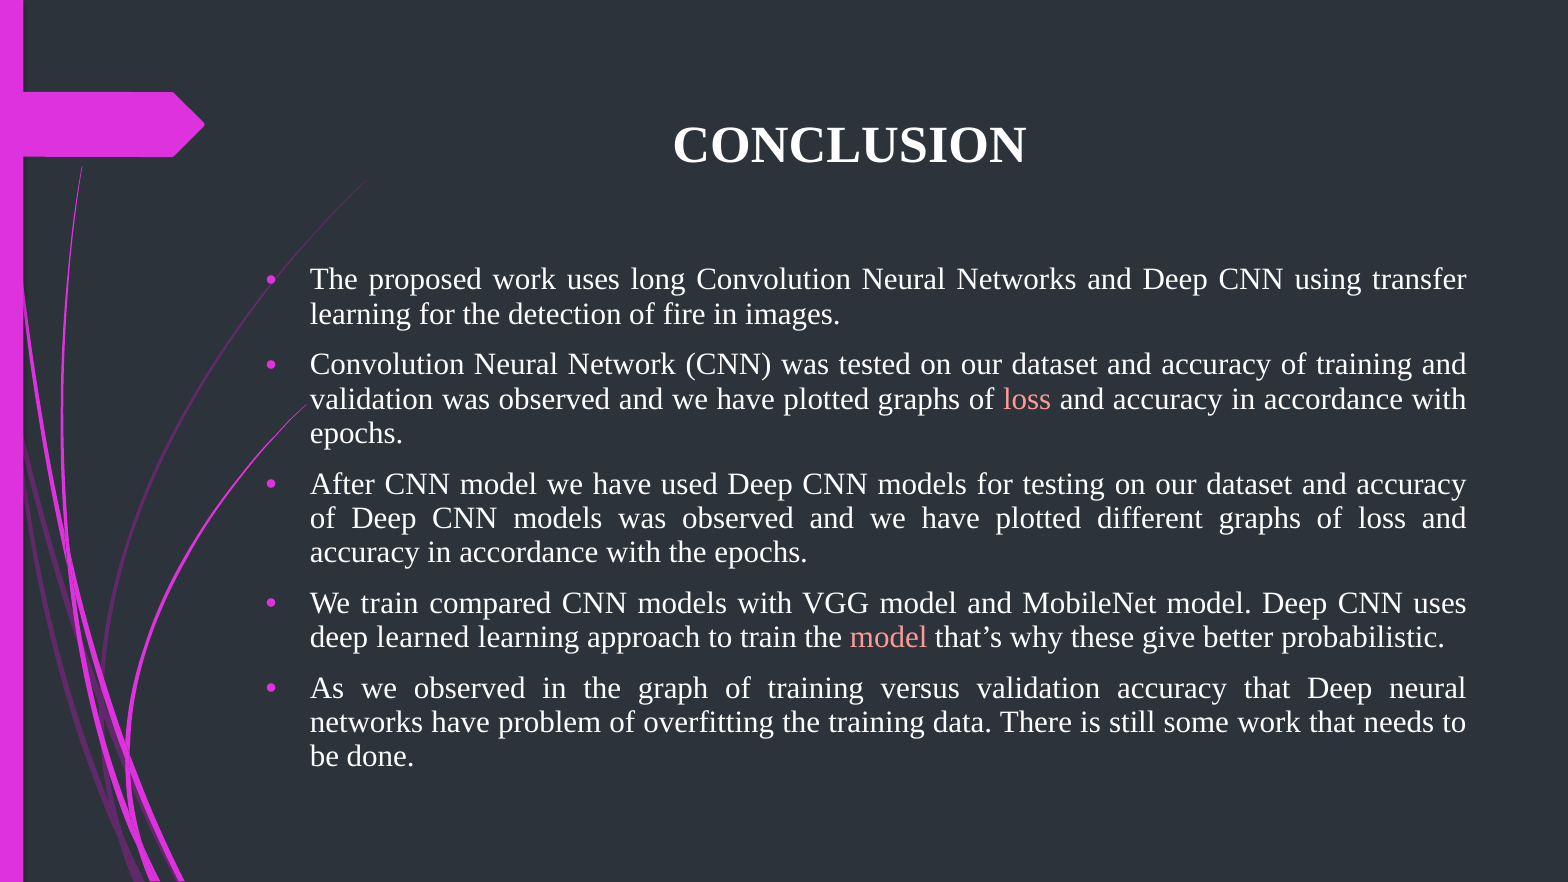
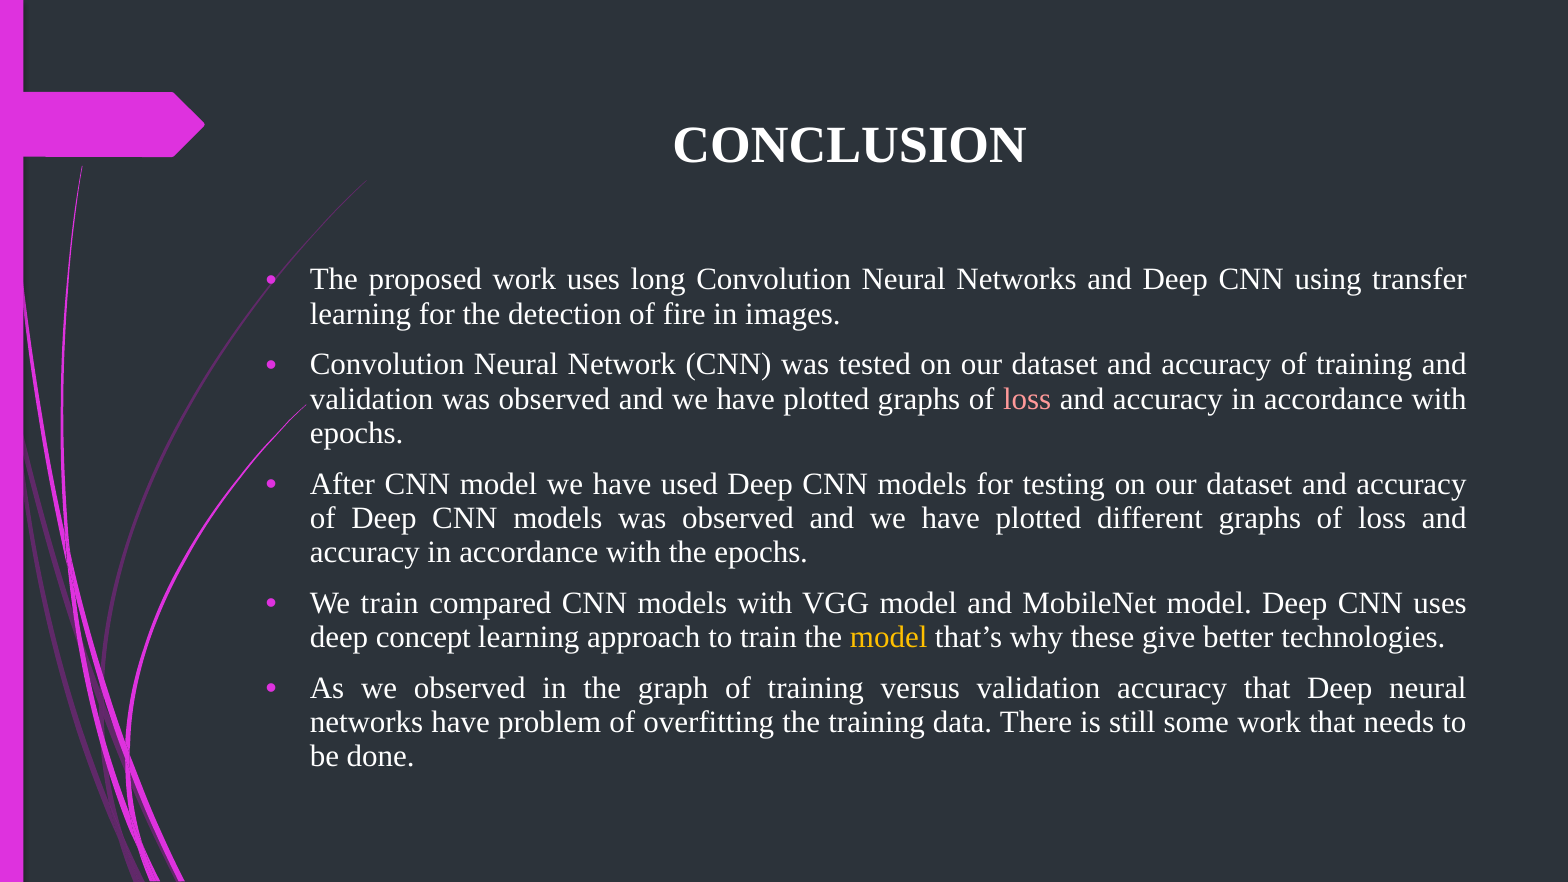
learned: learned -> concept (423, 637)
model colour: pink -> yellow (889, 637)
probabilistic: probabilistic -> technologies (1363, 637)
